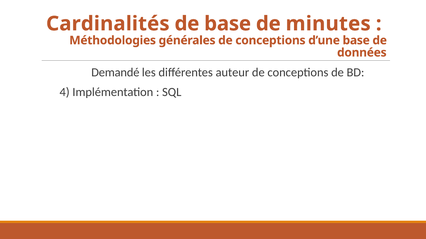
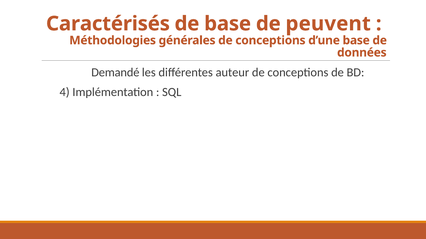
Cardinalités: Cardinalités -> Caractérisés (108, 24)
minutes: minutes -> peuvent (328, 24)
